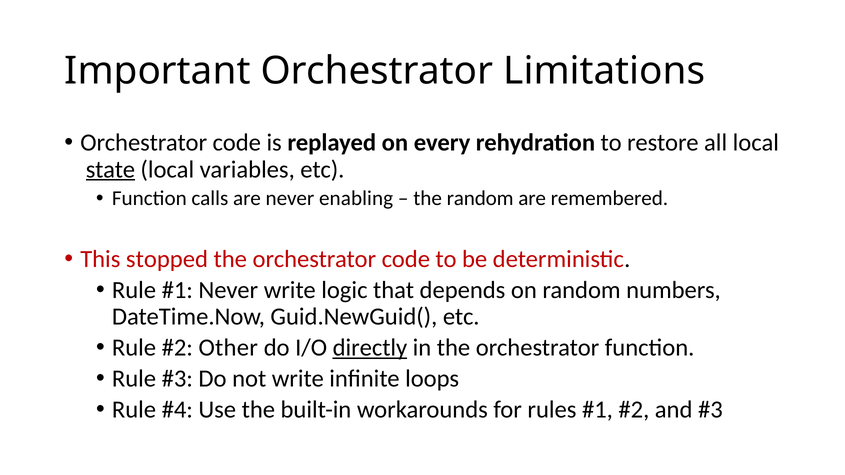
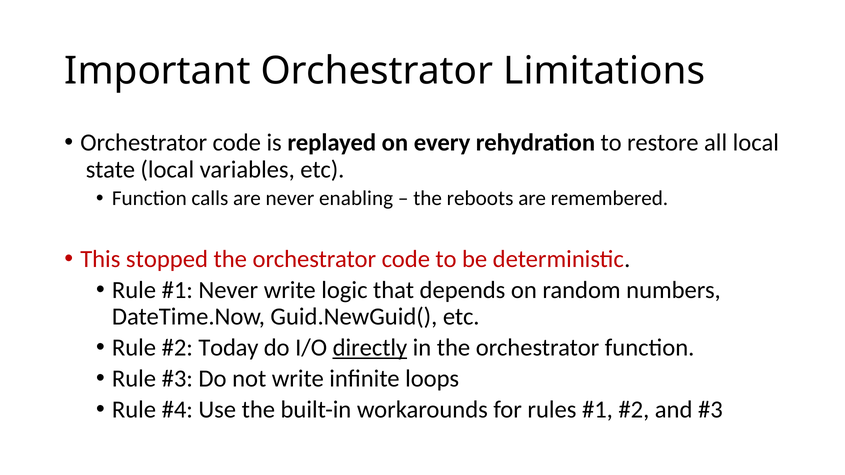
state underline: present -> none (110, 169)
the random: random -> reboots (480, 199)
Other: Other -> Today (228, 348)
